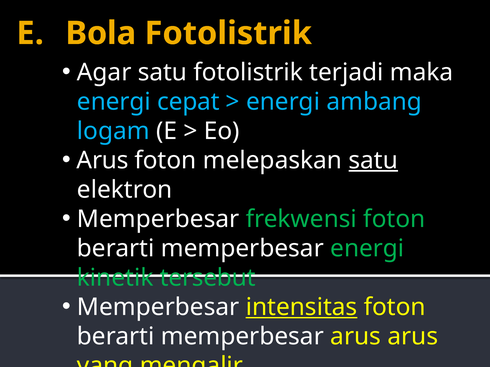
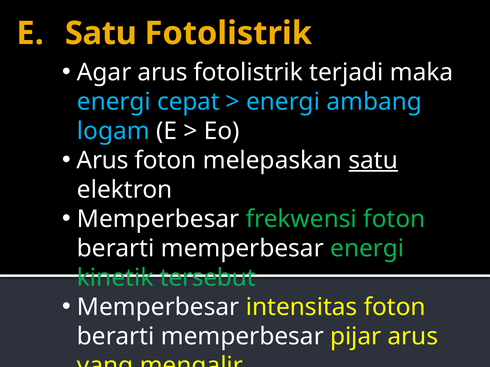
E Bola: Bola -> Satu (101, 33)
Agar satu: satu -> arus (163, 72)
intensitas underline: present -> none (302, 308)
memperbesar arus: arus -> pijar (356, 337)
